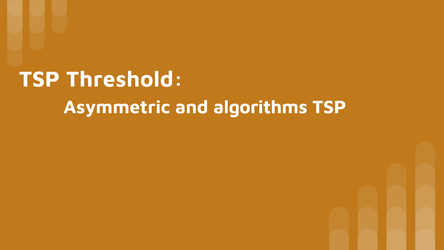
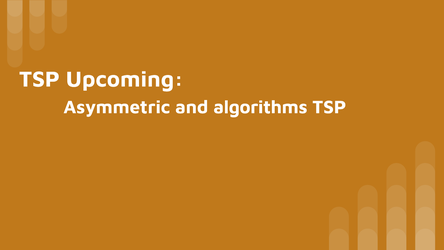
Threshold: Threshold -> Upcoming (125, 79)
